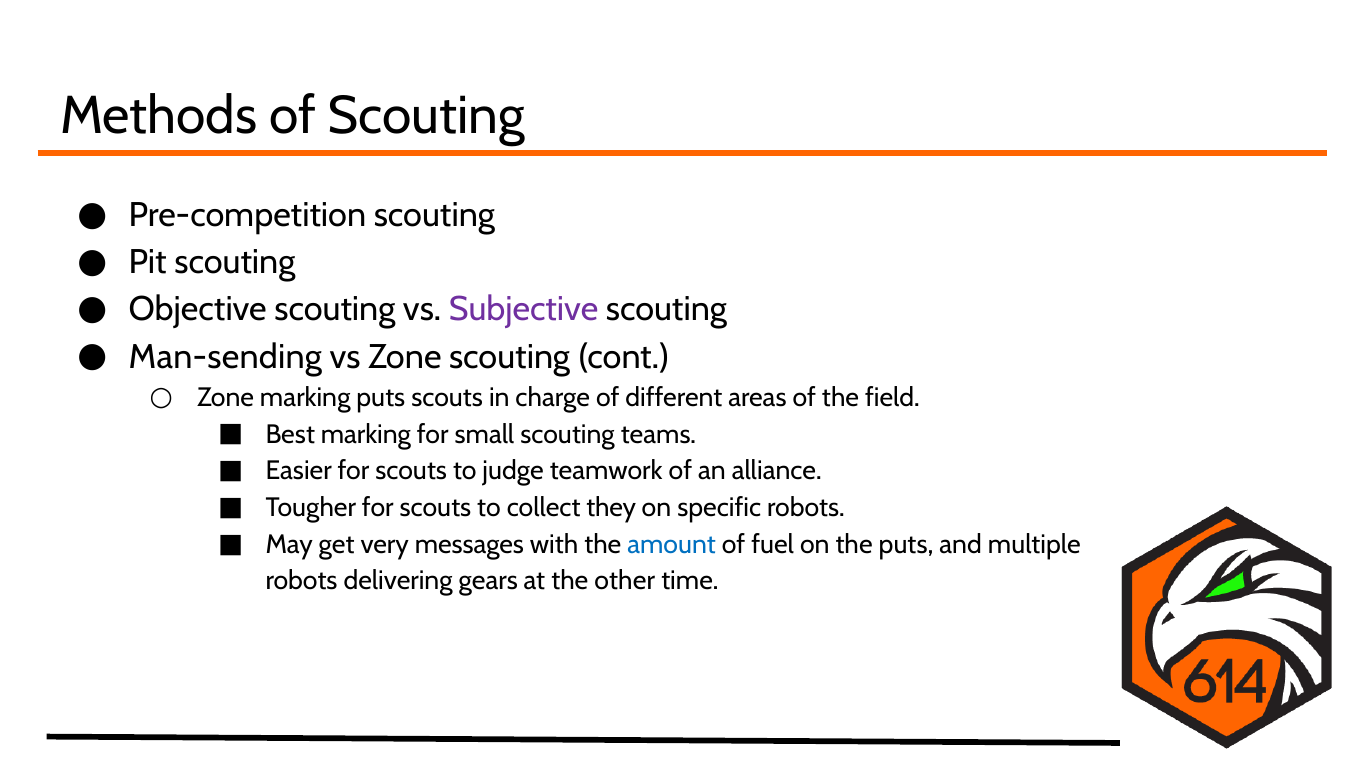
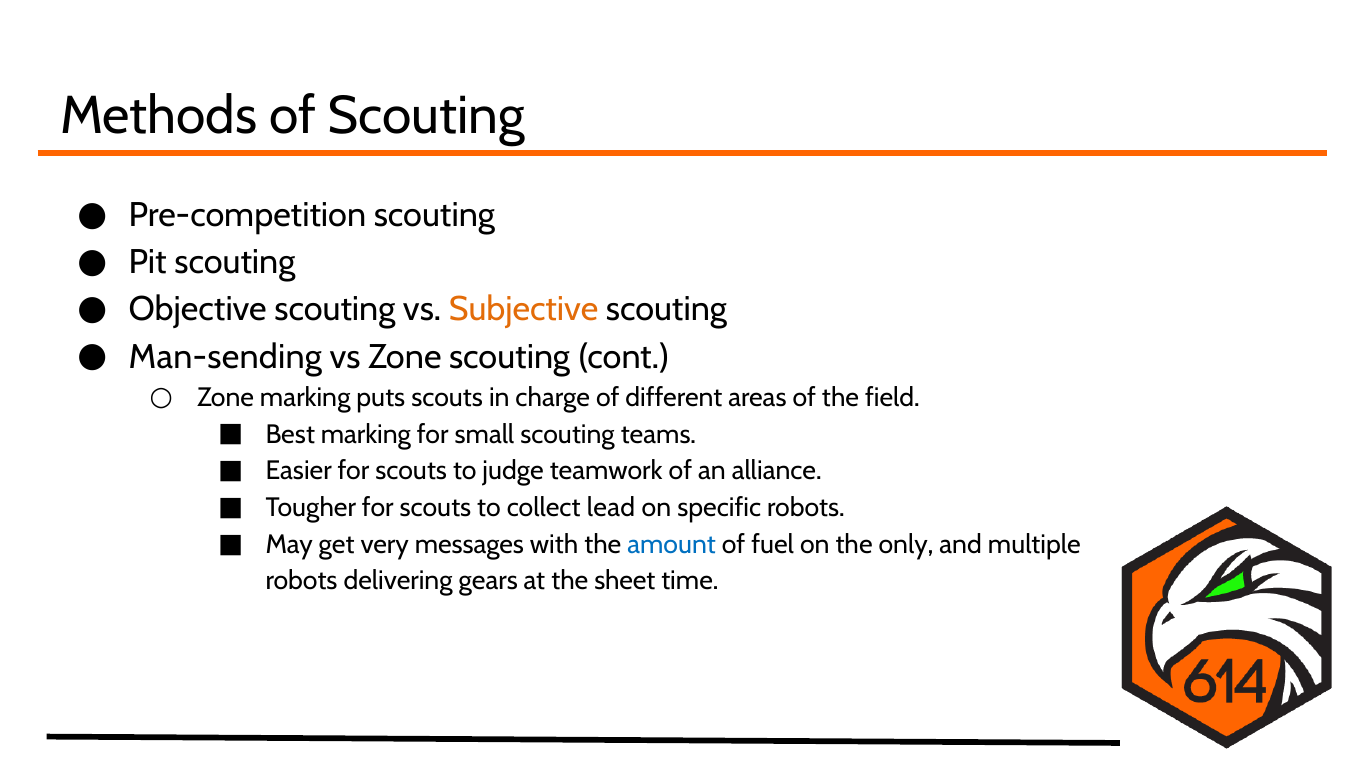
Subjective colour: purple -> orange (524, 309)
they: they -> lead (611, 507)
the puts: puts -> only (906, 544)
other: other -> sheet (625, 581)
